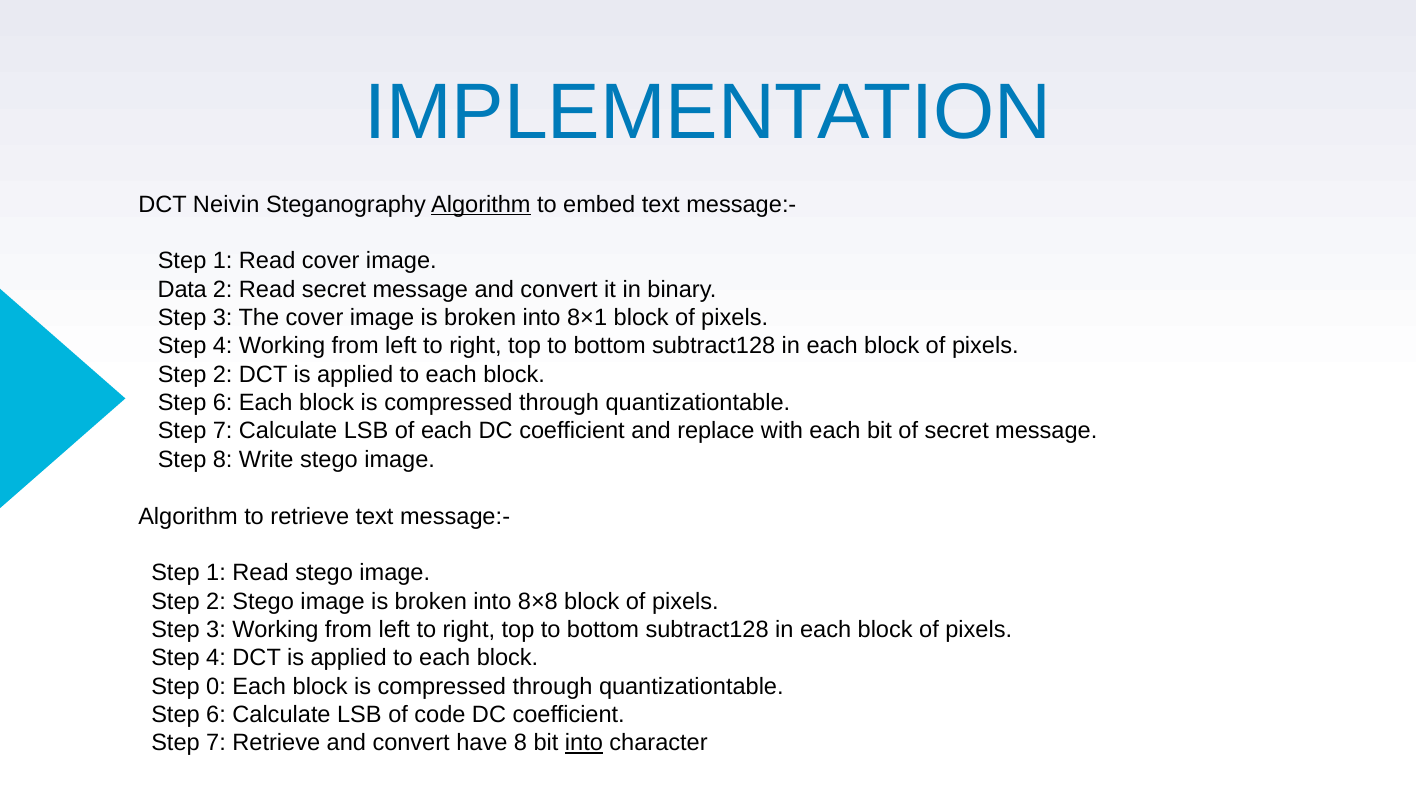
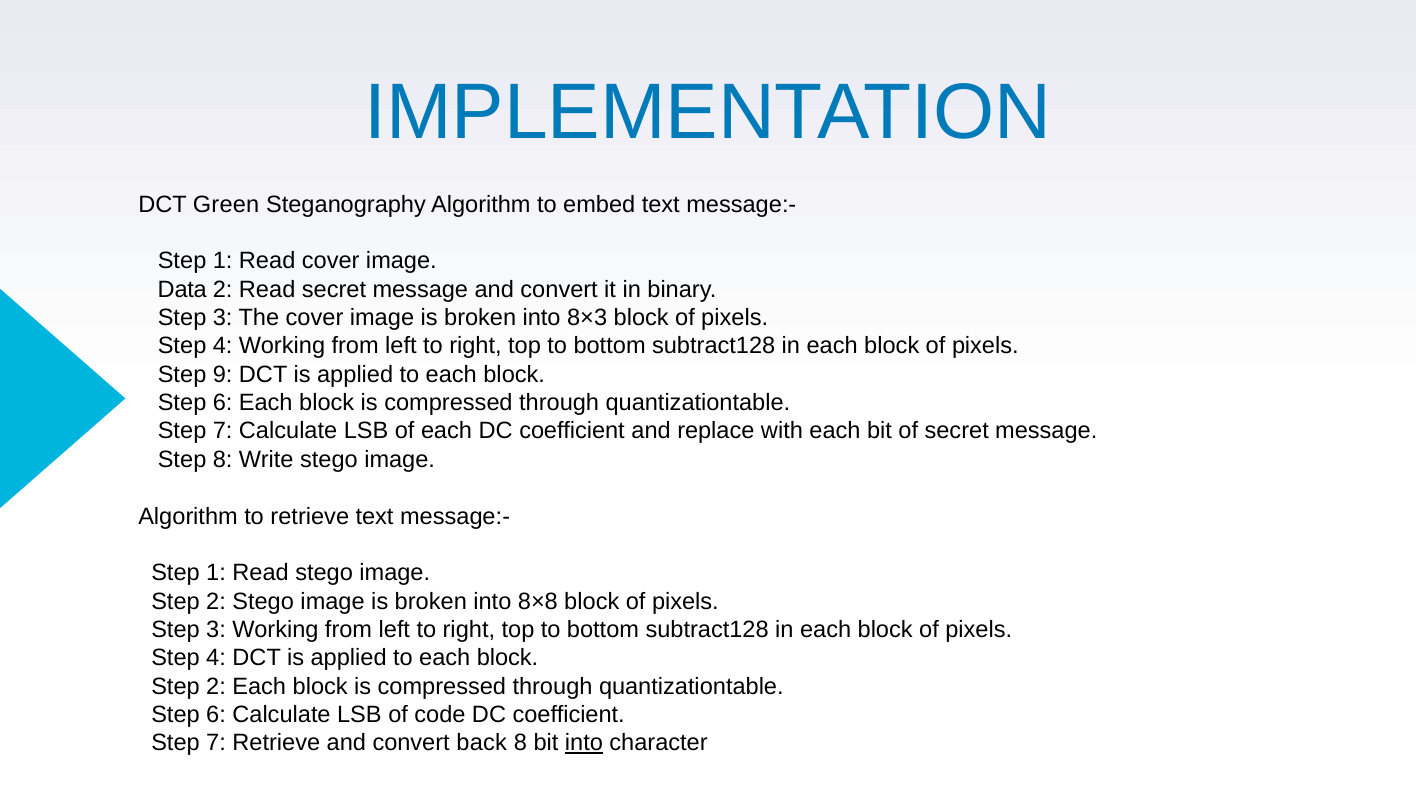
Neivin: Neivin -> Green (226, 204)
Algorithm underline: present -> none (481, 204)
8×1: 8×1 -> 8×3 (587, 318)
2: 2 -> 9 (223, 374)
0: 0 -> 2 (216, 686)
have: have -> back (482, 742)
